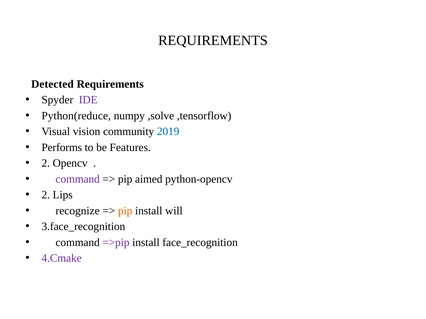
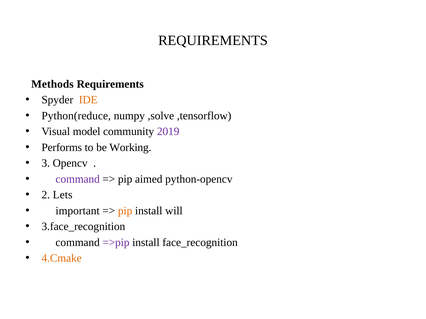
Detected: Detected -> Methods (52, 84)
IDE colour: purple -> orange (88, 100)
vision: vision -> model (87, 132)
2019 colour: blue -> purple (168, 132)
Features: Features -> Working (130, 148)
2: 2 -> 3 (46, 163)
Lips: Lips -> Lets (63, 195)
recognize: recognize -> important (78, 211)
4.Cmake colour: purple -> orange (62, 259)
